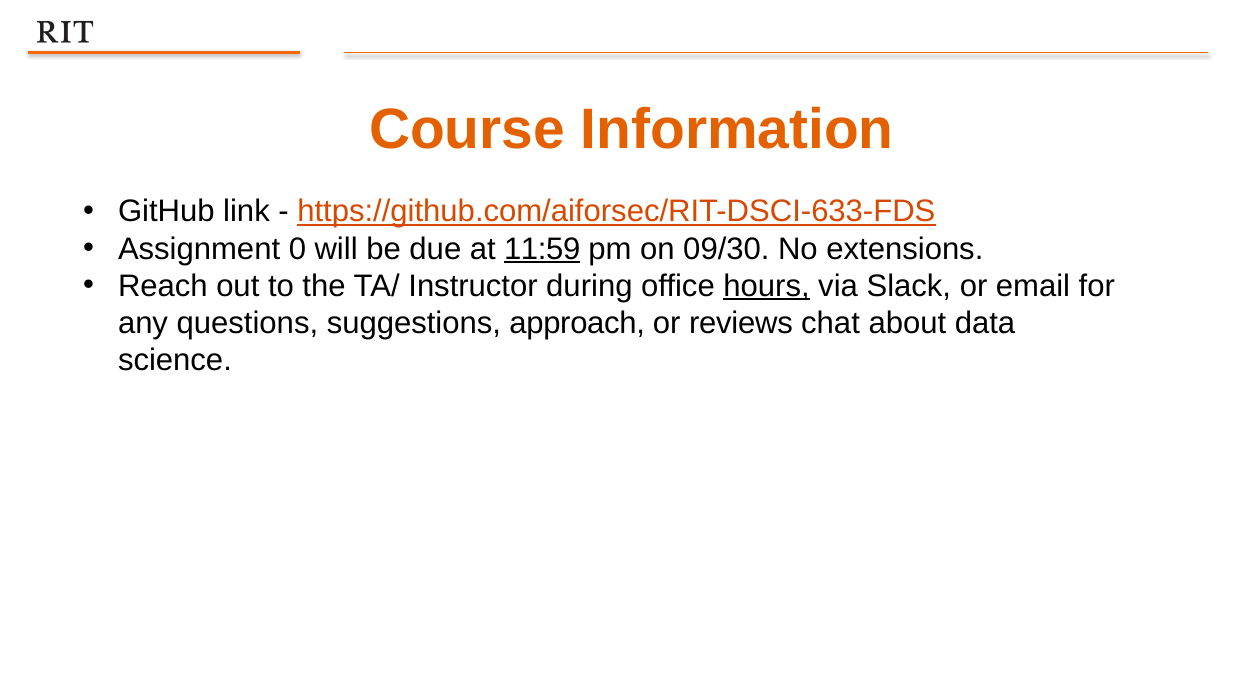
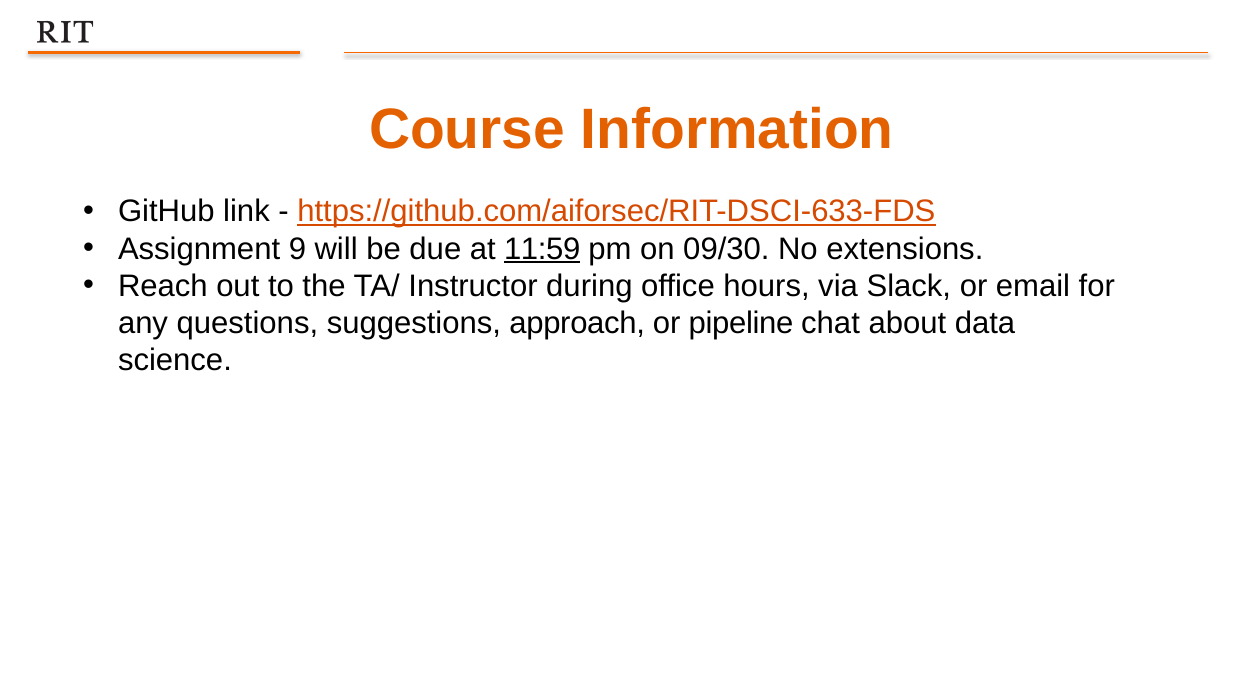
0: 0 -> 9 (297, 249)
hours underline: present -> none (767, 286)
reviews: reviews -> pipeline (741, 323)
